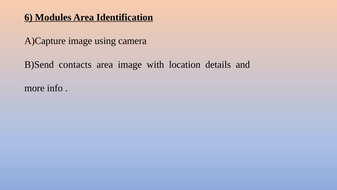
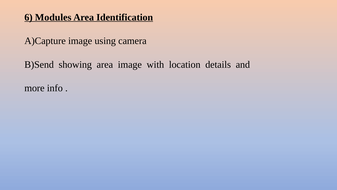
contacts: contacts -> showing (75, 64)
